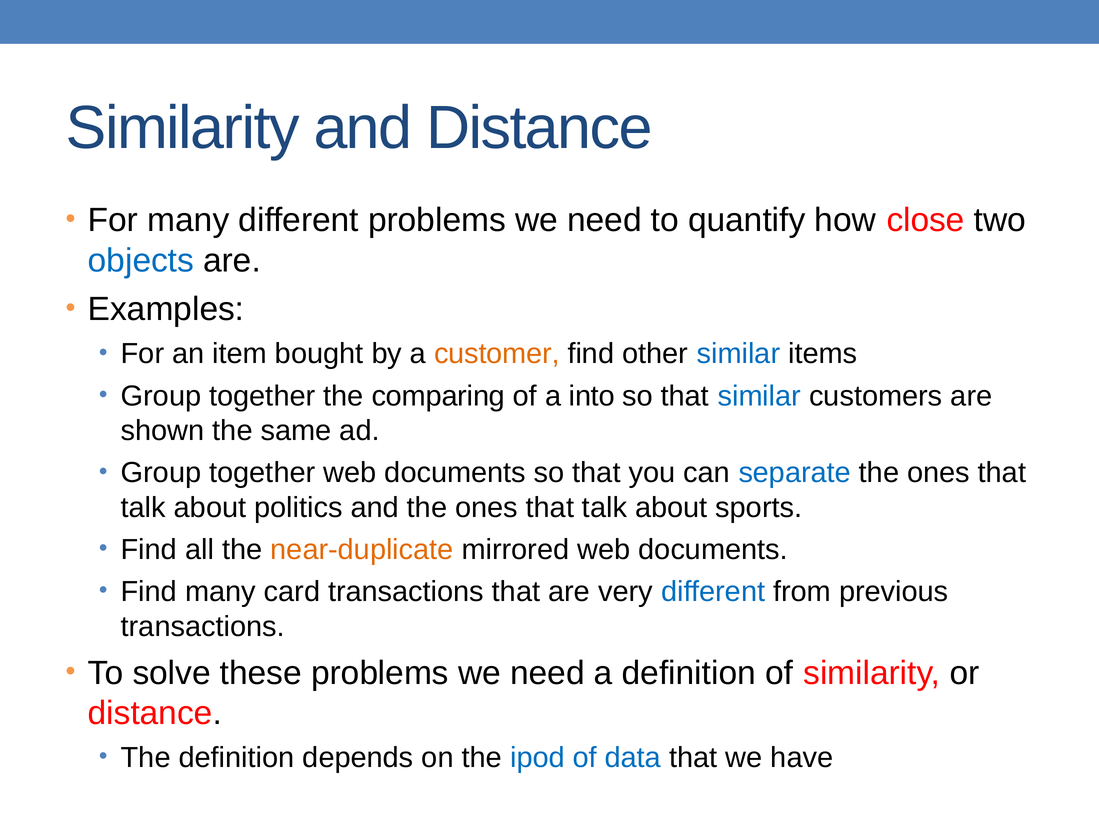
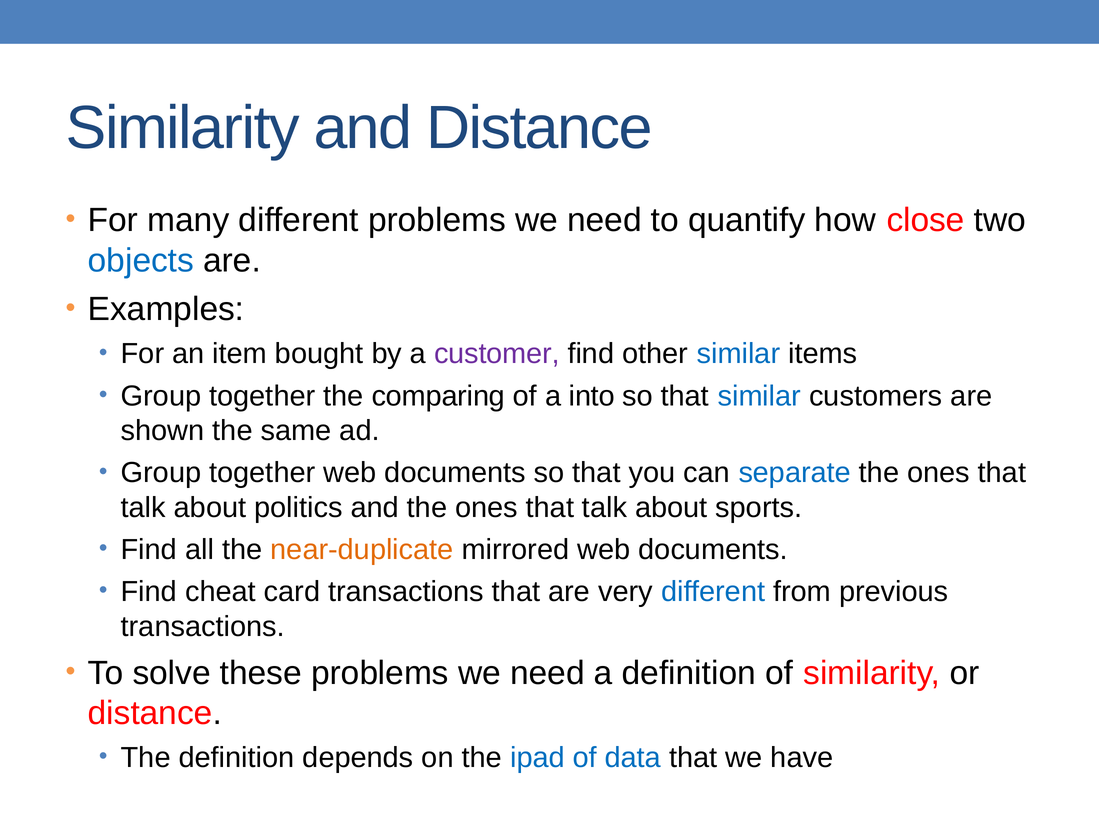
customer colour: orange -> purple (497, 354)
Find many: many -> cheat (220, 592)
ipod: ipod -> ipad (537, 758)
